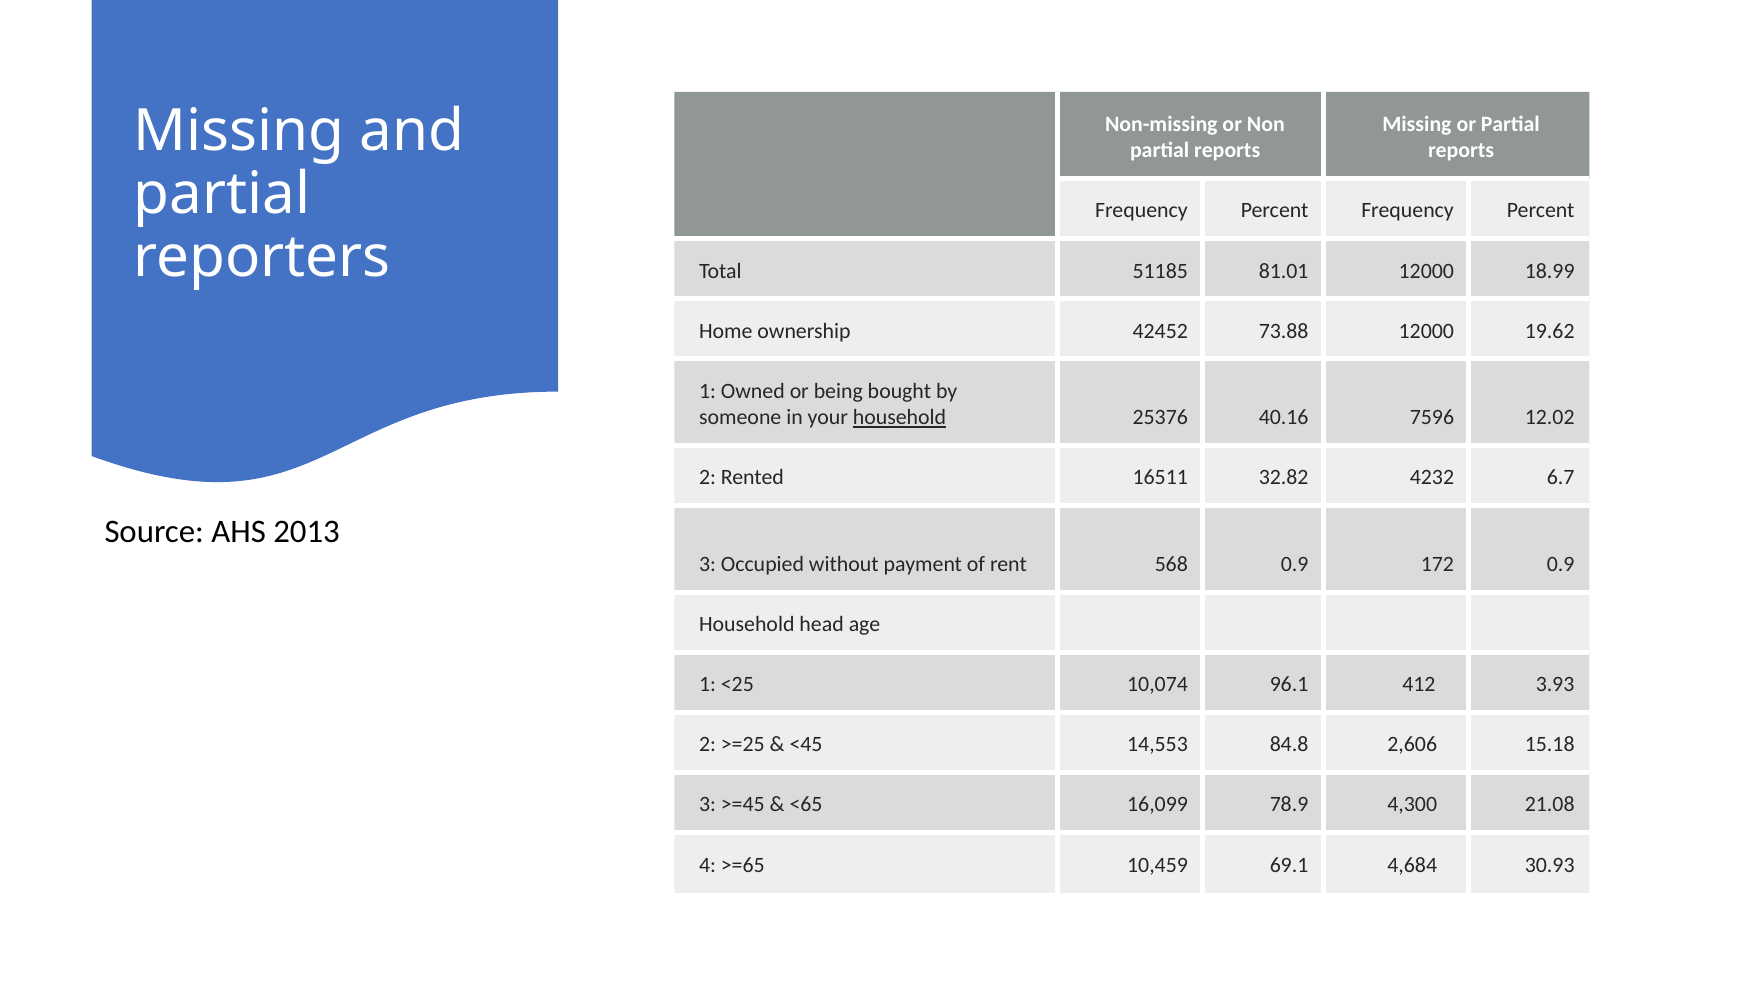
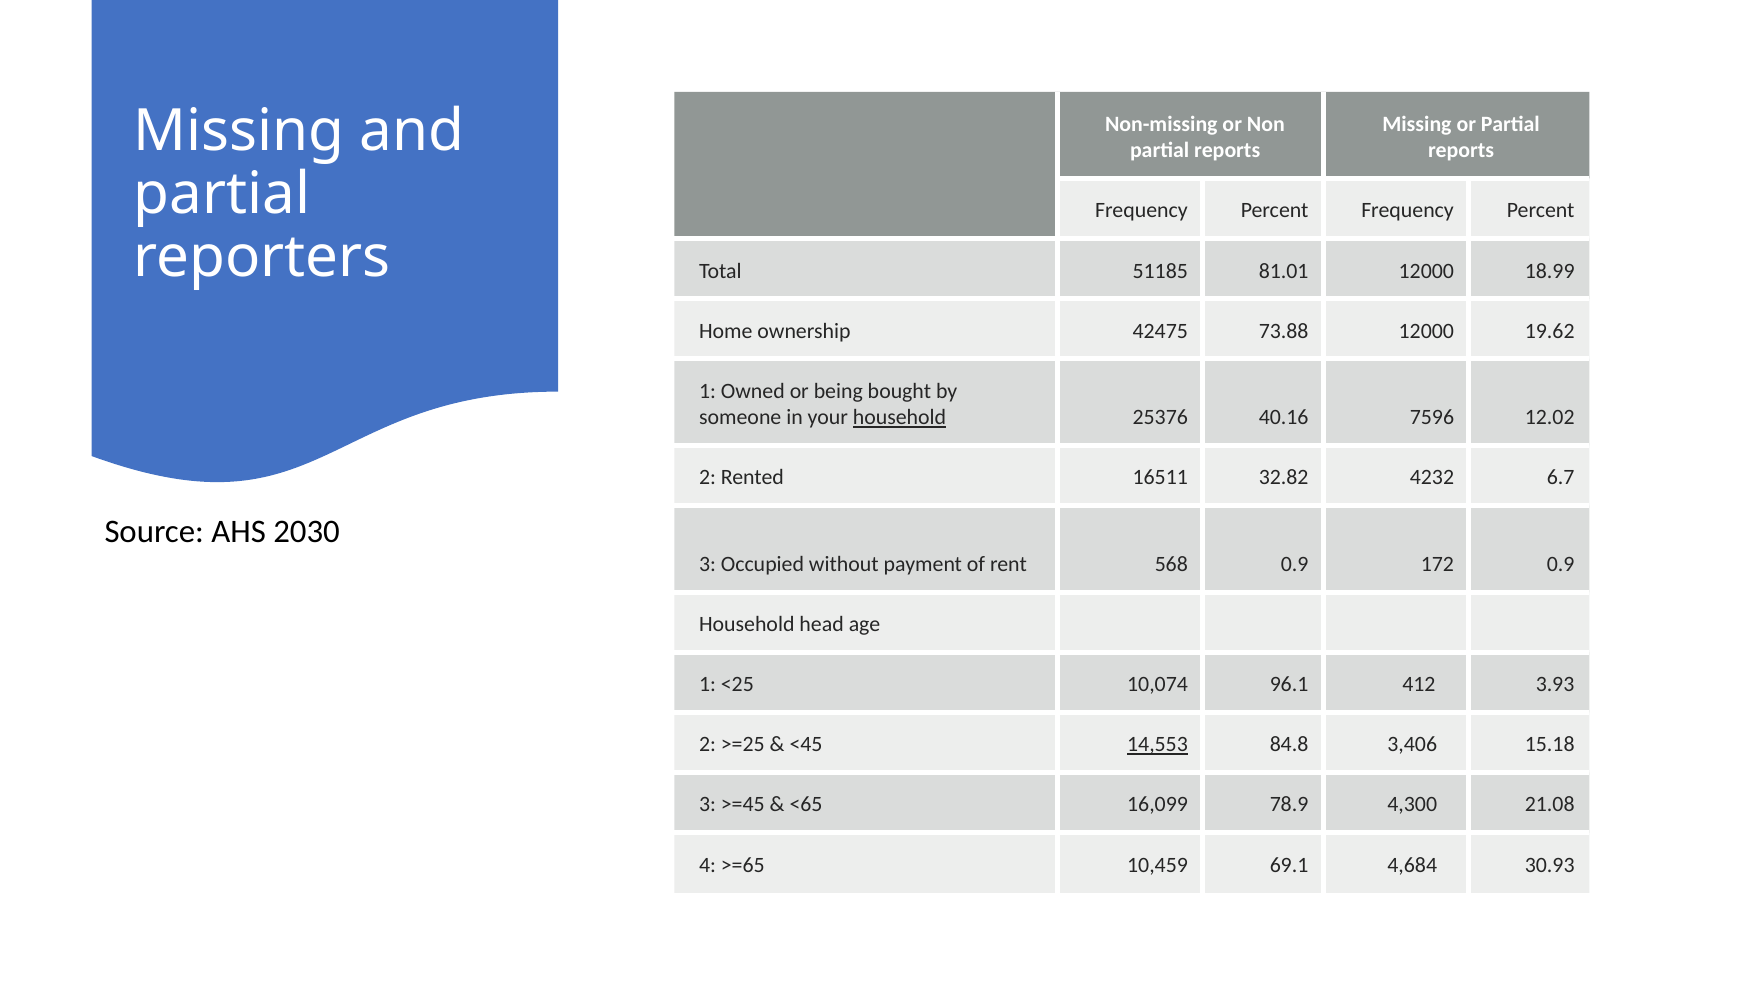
42452: 42452 -> 42475 (1160, 331)
2013: 2013 -> 2030 (307, 532)
14,553 underline: none -> present (1158, 745)
2,606: 2,606 -> 3,406 (1412, 745)
